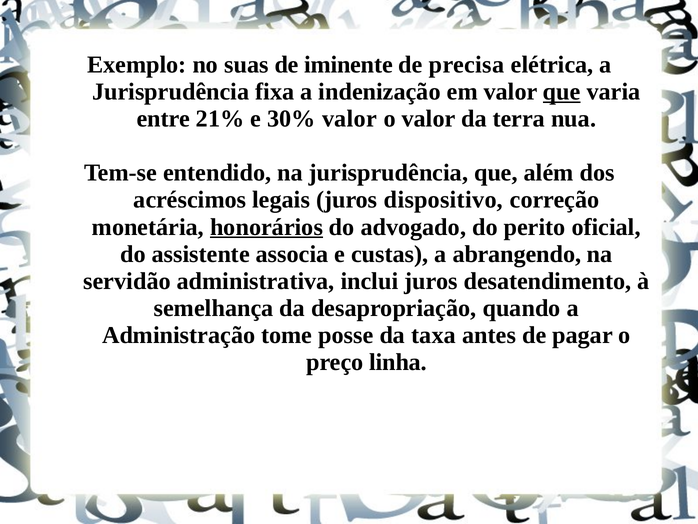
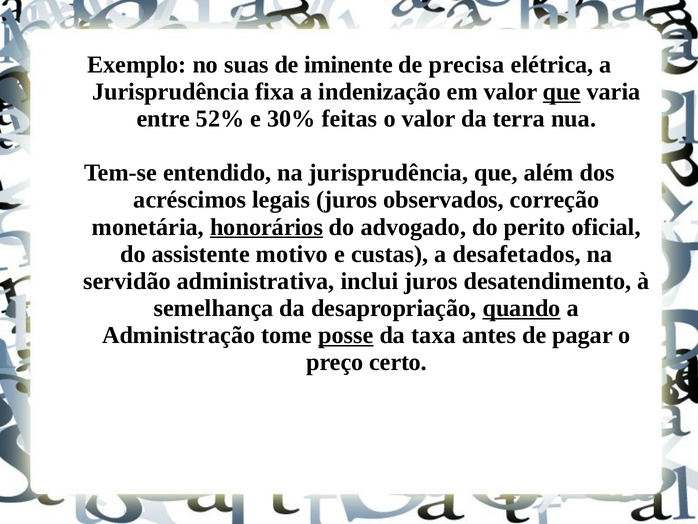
21%: 21% -> 52% (220, 119)
30% valor: valor -> feitas (349, 119)
dispositivo: dispositivo -> observados (444, 200)
associa: associa -> motivo (292, 254)
abrangendo: abrangendo -> desafetados (517, 254)
quando underline: none -> present (522, 308)
posse underline: none -> present (346, 335)
linha: linha -> certo (398, 362)
